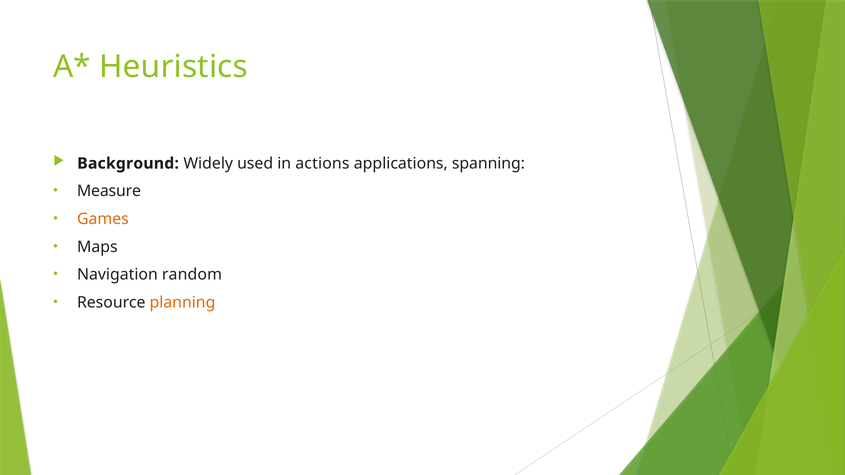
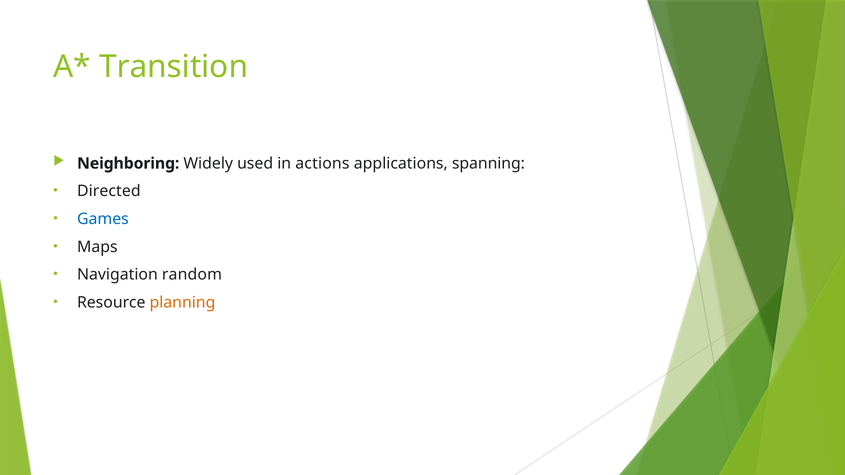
Heuristics: Heuristics -> Transition (174, 67)
Background: Background -> Neighboring (128, 164)
Measure: Measure -> Directed (109, 191)
Games colour: orange -> blue (103, 219)
